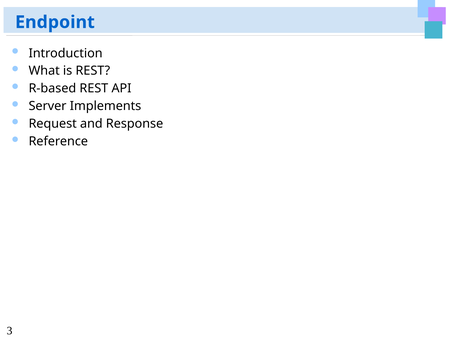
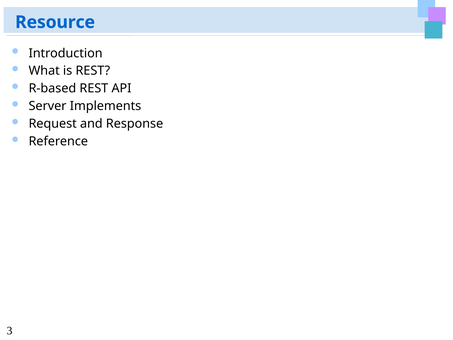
Endpoint: Endpoint -> Resource (55, 22)
